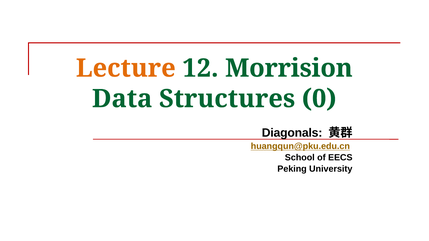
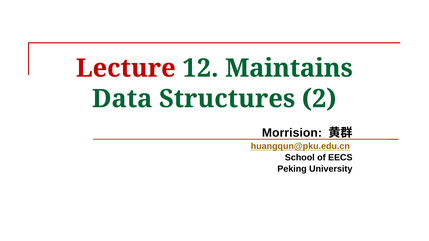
Lecture colour: orange -> red (126, 68)
Morrision: Morrision -> Maintains (289, 68)
0: 0 -> 2 (319, 99)
Diagonals: Diagonals -> Morrision (292, 133)
